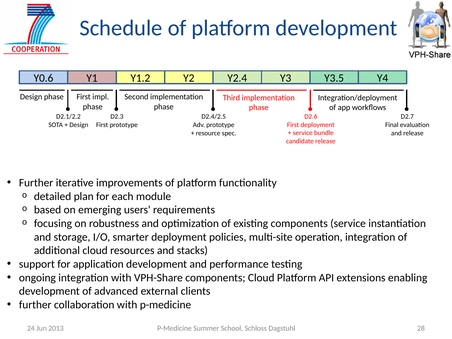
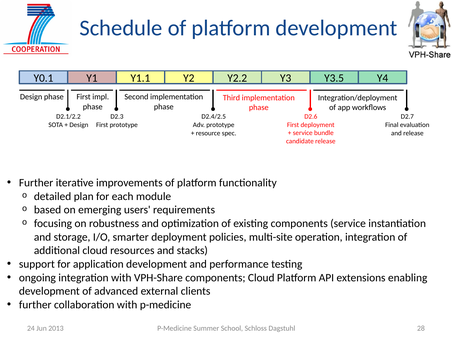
Y0.6: Y0.6 -> Y0.1 (44, 78)
Y1.2: Y1.2 -> Y1.1 (140, 78)
Y2.4: Y2.4 -> Y2.2 (237, 78)
